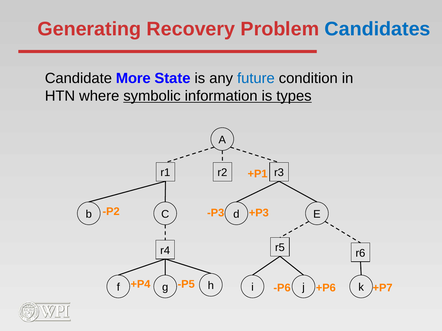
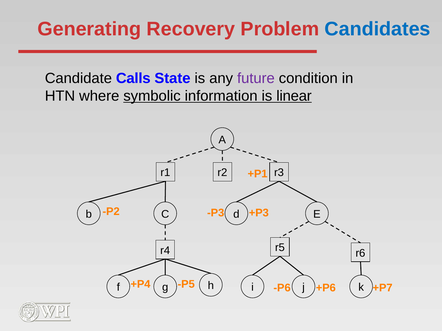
More: More -> Calls (133, 78)
future colour: blue -> purple (256, 78)
types: types -> linear (294, 96)
